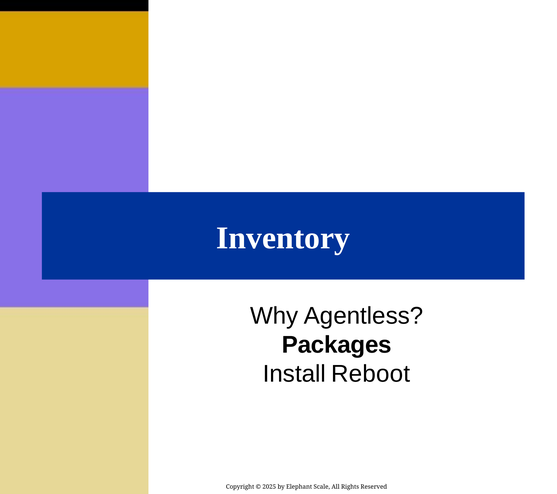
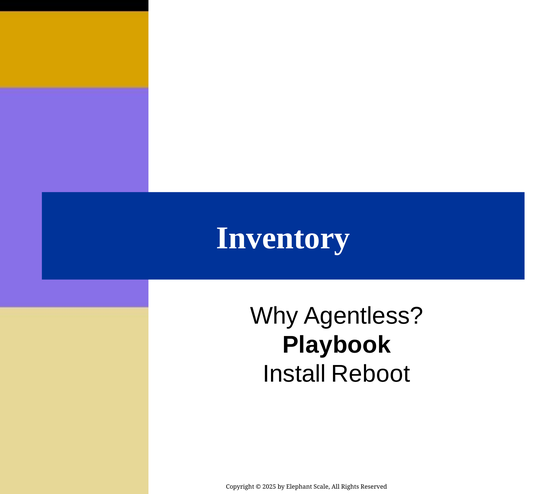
Packages: Packages -> Playbook (337, 344)
